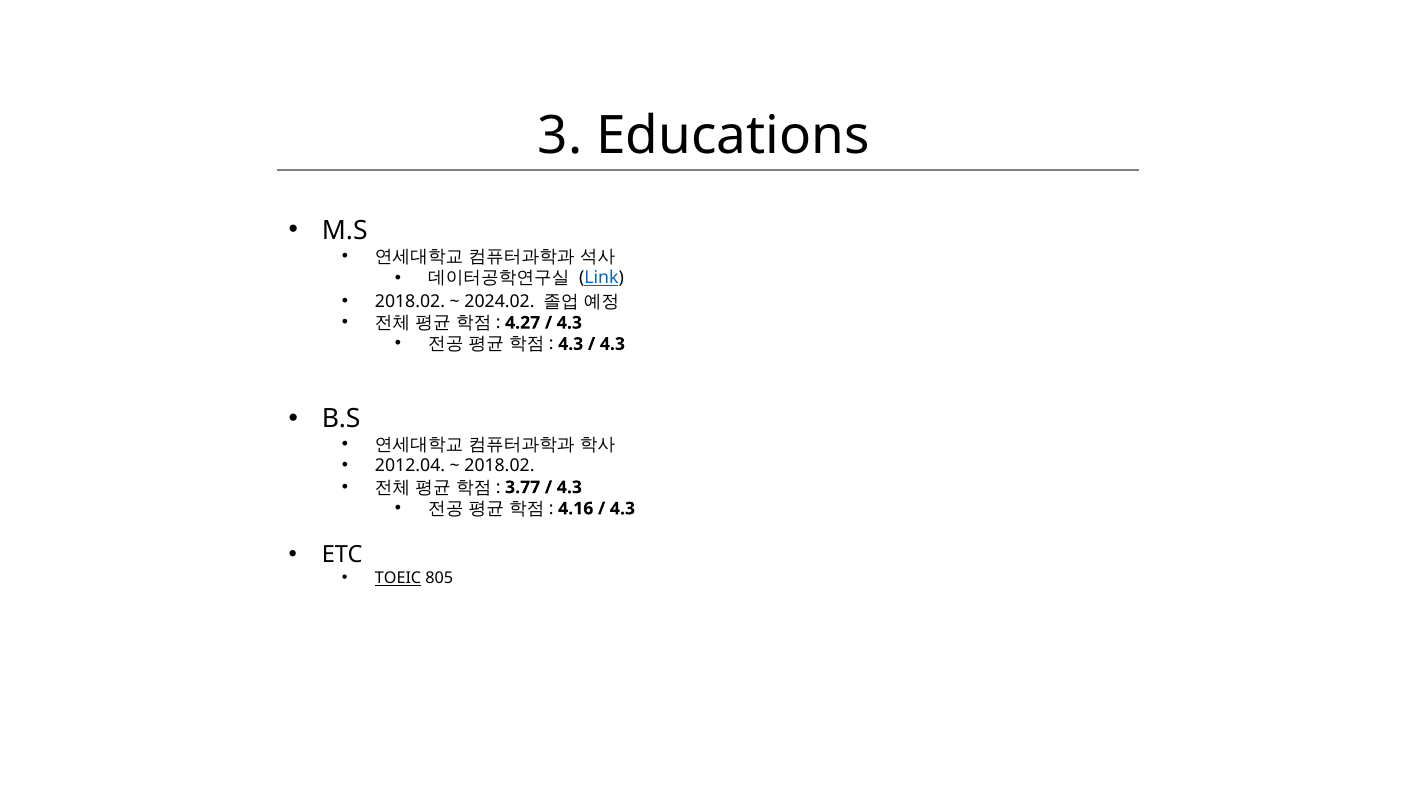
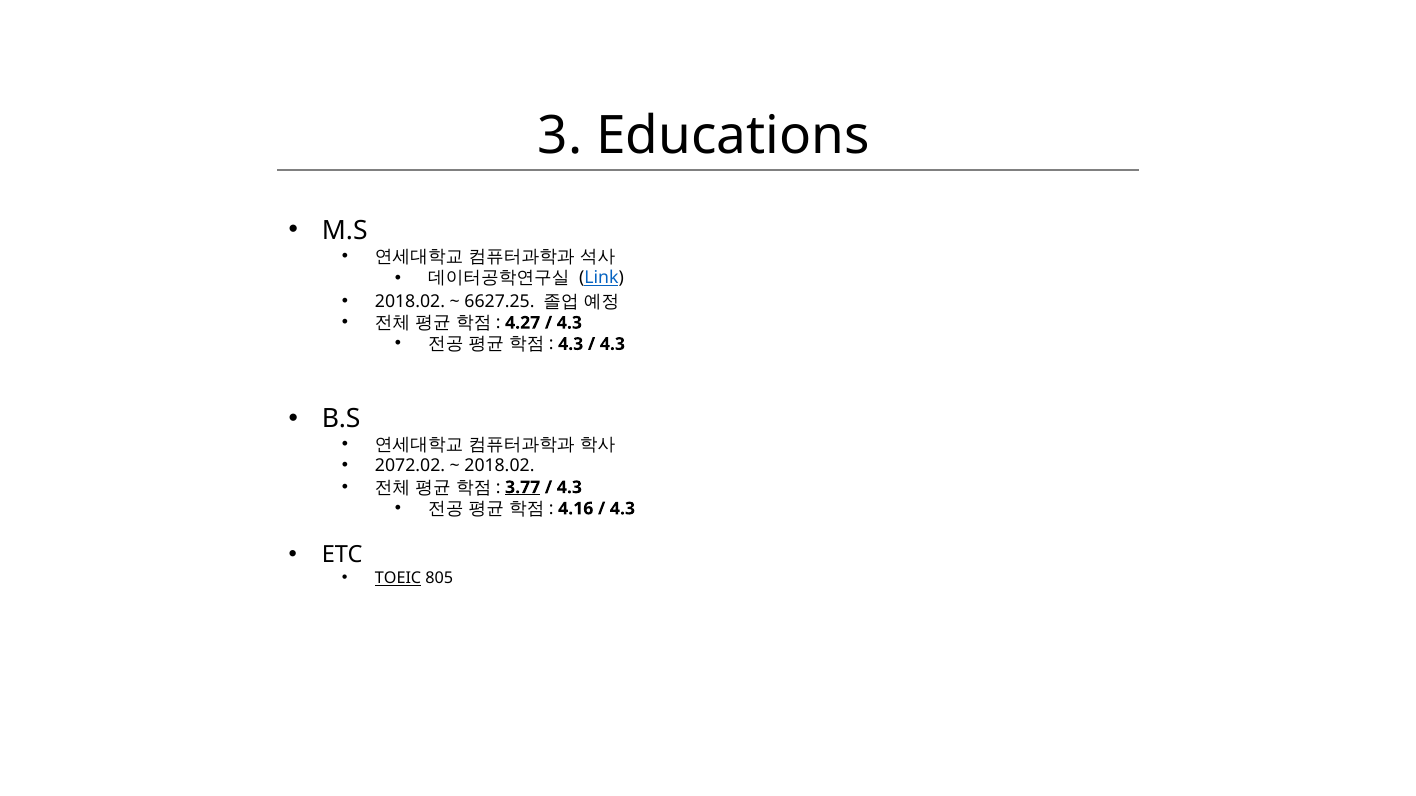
2024.02: 2024.02 -> 6627.25 (500, 302)
2012.04: 2012.04 -> 2072.02 (410, 466)
3.77 underline: none -> present (523, 488)
